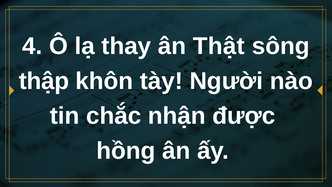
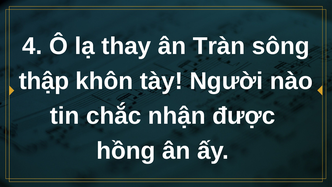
Thật: Thật -> Tràn (219, 46)
